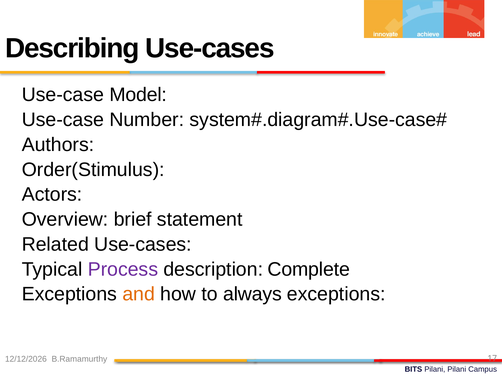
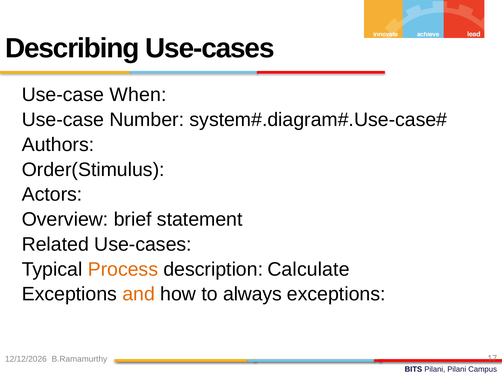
Model: Model -> When (138, 95)
Process colour: purple -> orange (123, 270)
Complete: Complete -> Calculate (309, 270)
